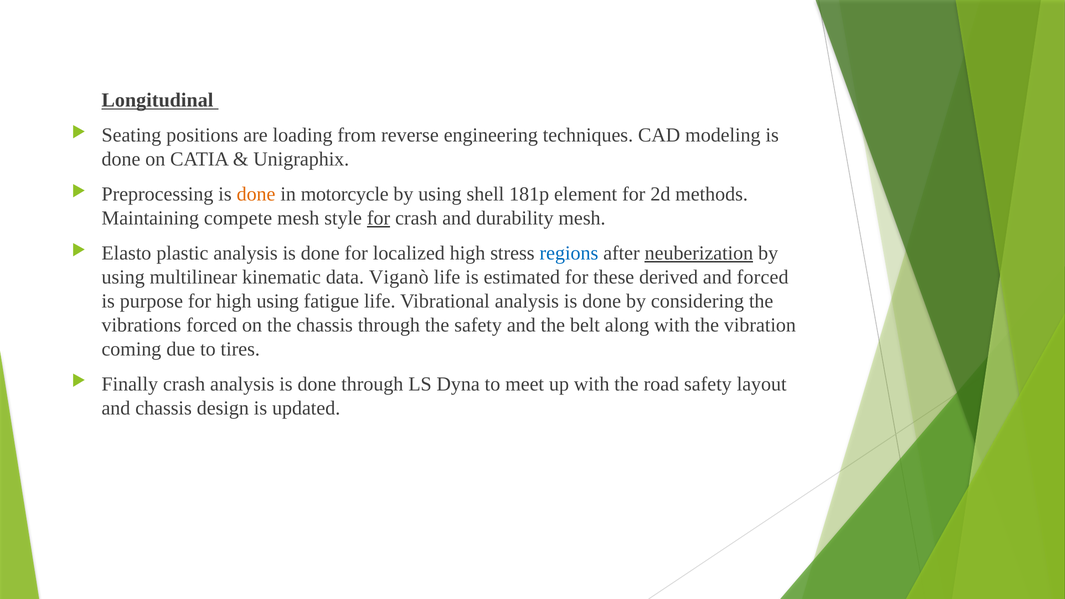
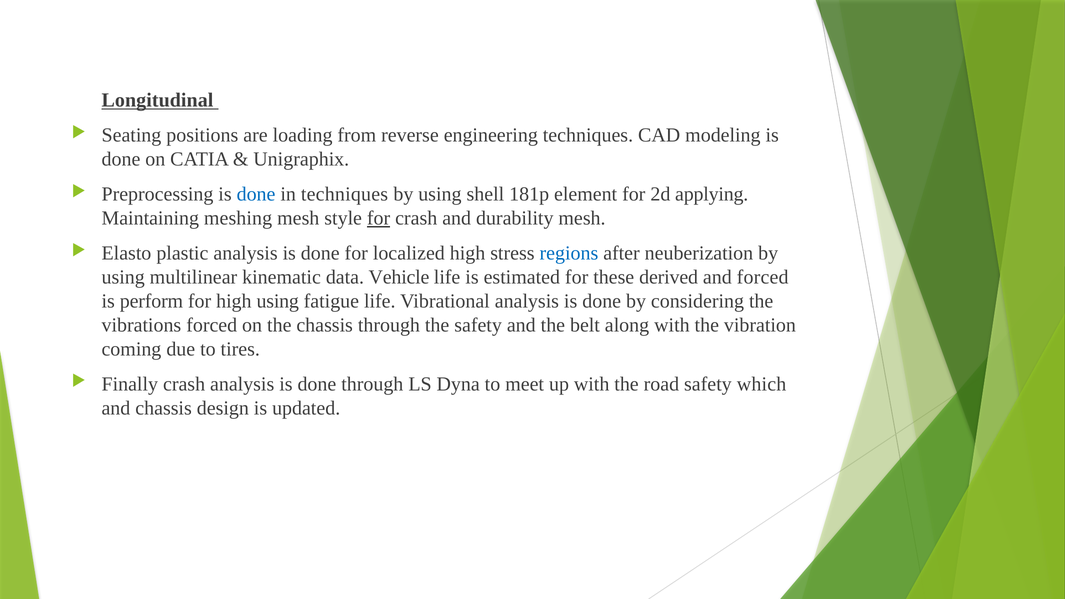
done colour: orange -> blue (256, 194)
in motorcycle: motorcycle -> techniques (345, 194)
methods: methods -> applying (712, 194)
compete: compete -> meshing (238, 218)
neuberization underline: present -> none (699, 253)
Viganò: Viganò -> Vehicle (399, 277)
purpose: purpose -> perform (151, 301)
layout: layout -> which (762, 384)
